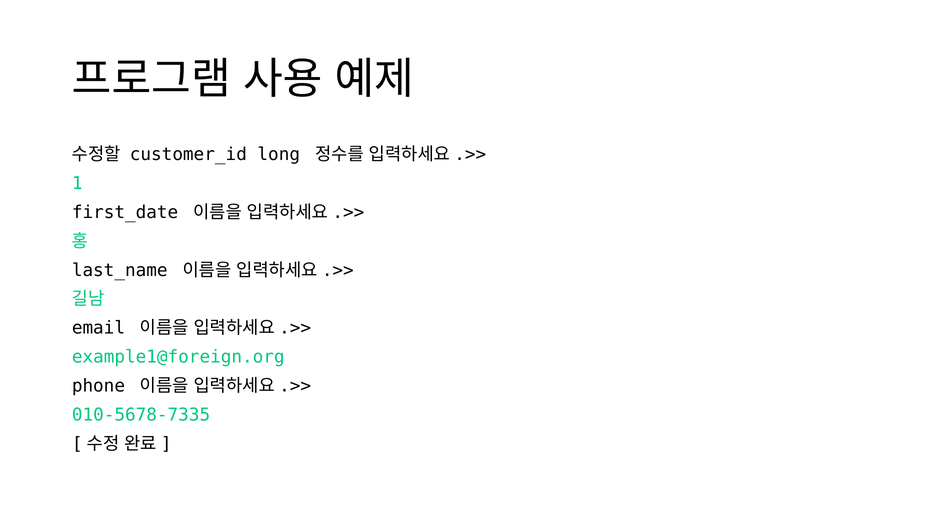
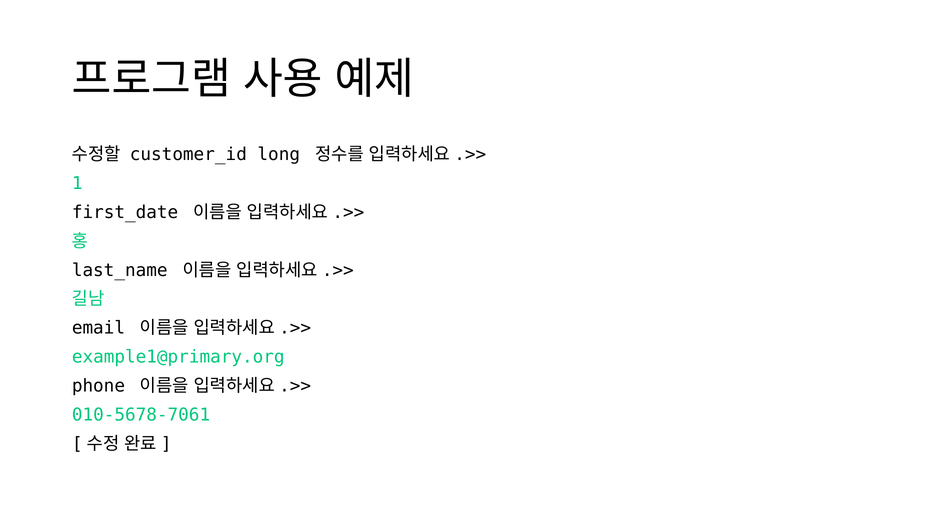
example1@foreign.org: example1@foreign.org -> example1@primary.org (178, 357)
010-5678-7335: 010-5678-7335 -> 010-5678-7061 (141, 415)
